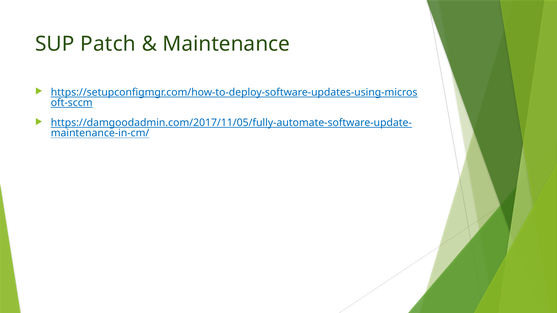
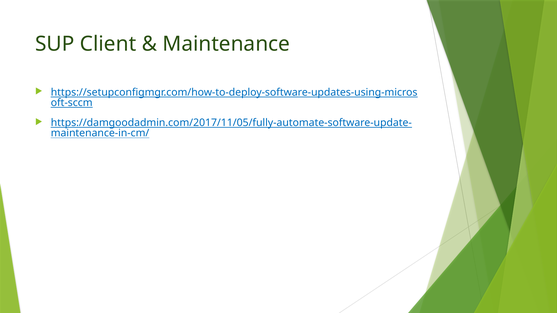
Patch: Patch -> Client (108, 44)
